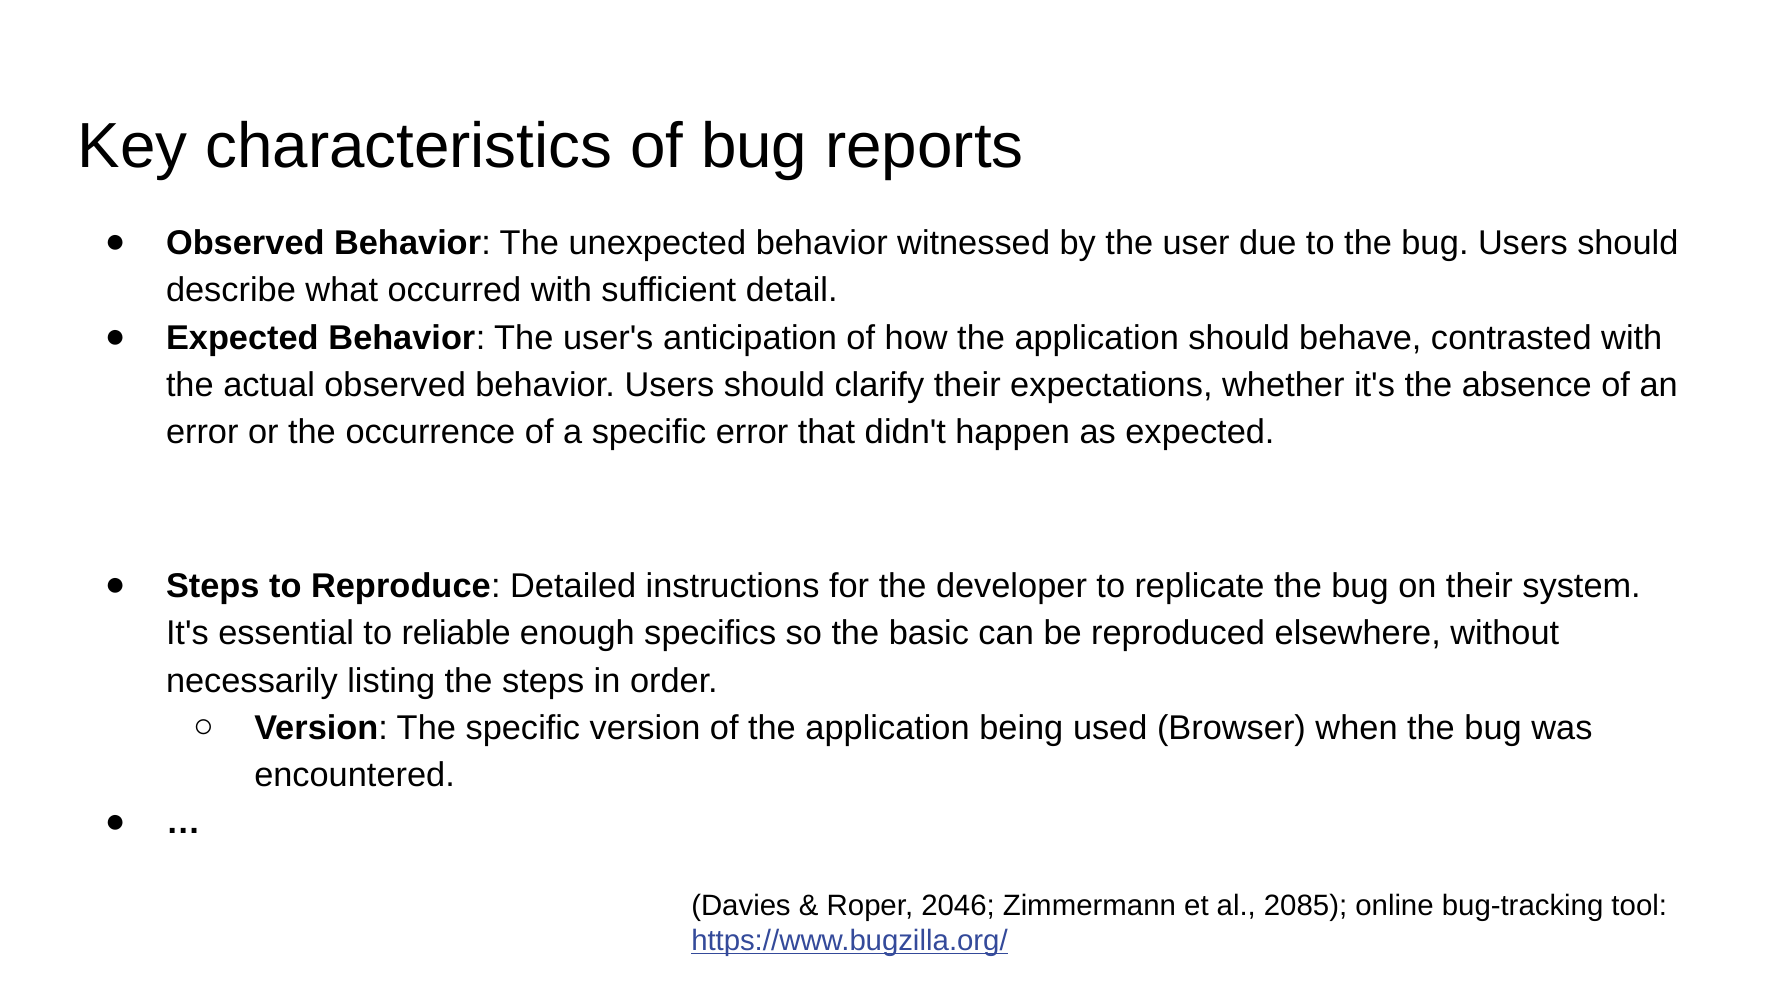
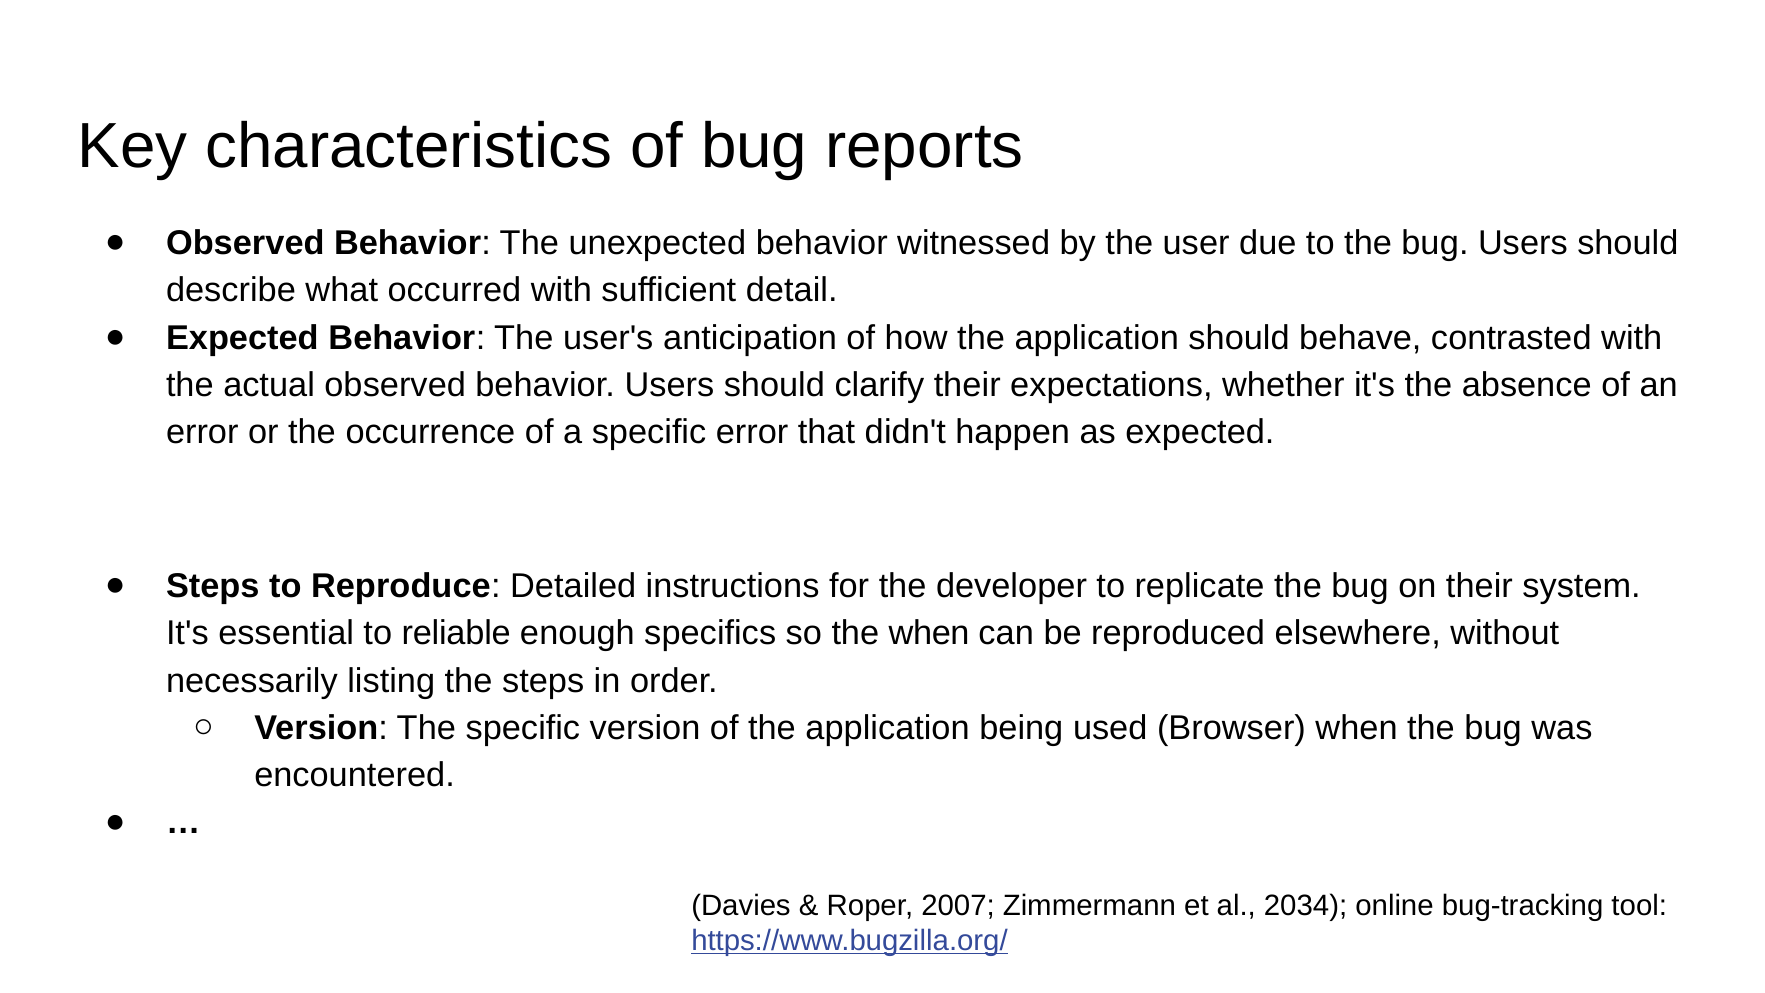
the basic: basic -> when (929, 633)
2046: 2046 -> 2007 (958, 905)
2085: 2085 -> 2034 (1306, 905)
